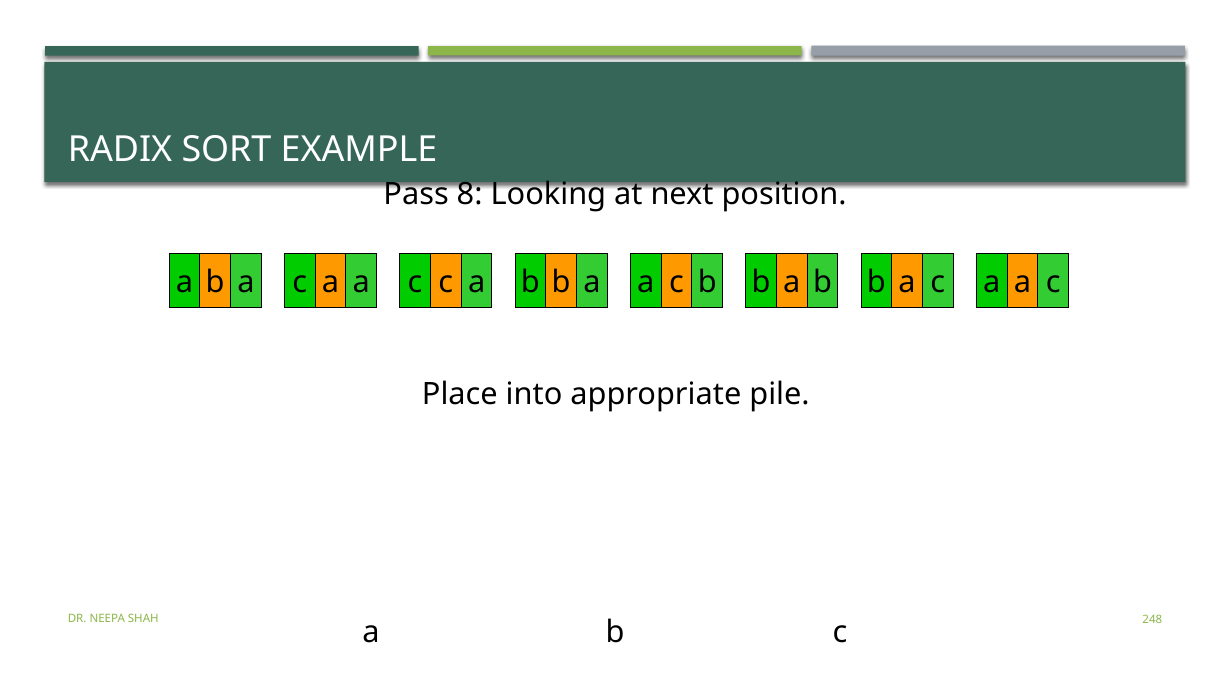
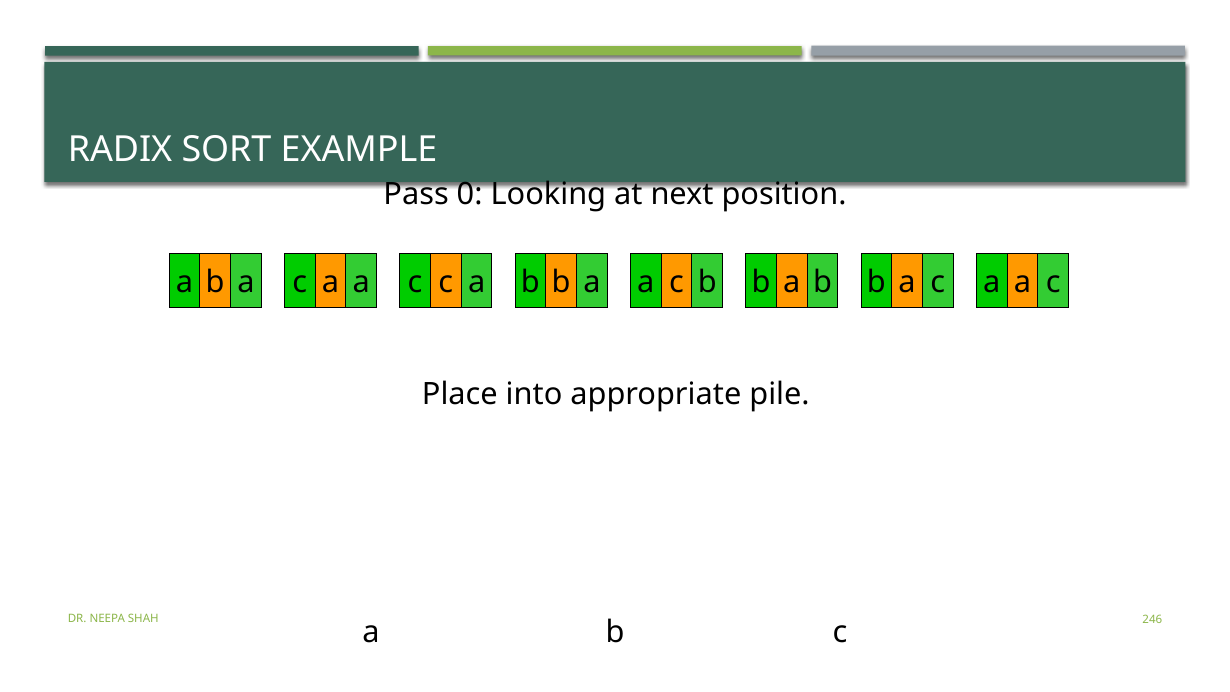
8: 8 -> 0 (470, 194)
248: 248 -> 246 (1152, 619)
